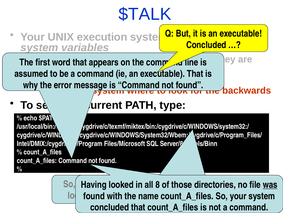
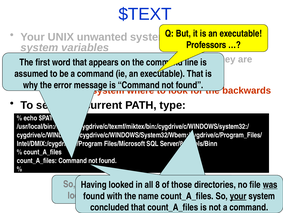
$TALK: $TALK -> $TEXT (145, 14)
execution: execution -> unwanted (102, 37)
Concluded: Concluded -> Professors (206, 45)
your underline: none -> present (238, 195)
